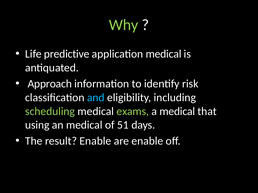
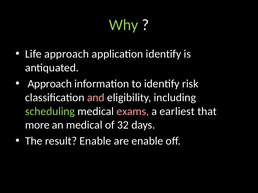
Life predictive: predictive -> approach (67, 54)
application medical: medical -> identify (163, 54)
and colour: light blue -> pink (96, 98)
exams colour: light green -> pink (133, 112)
a medical: medical -> earliest (177, 112)
using: using -> more (37, 125)
51: 51 -> 32 (123, 125)
